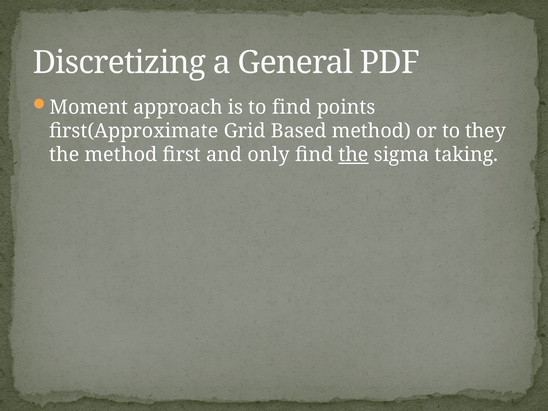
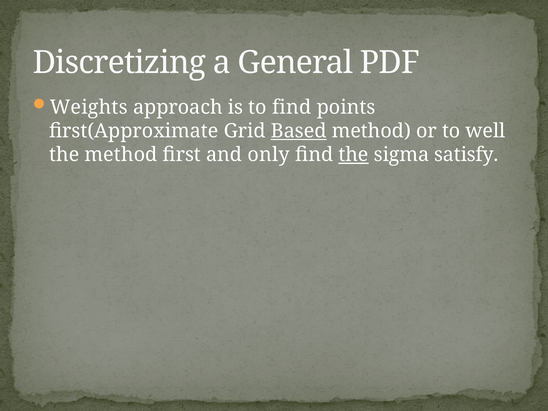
Moment: Moment -> Weights (89, 107)
Based underline: none -> present (299, 131)
they: they -> well (485, 131)
taking: taking -> satisfy (466, 155)
